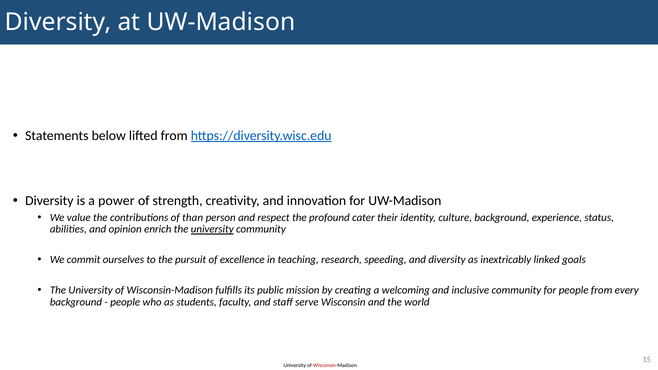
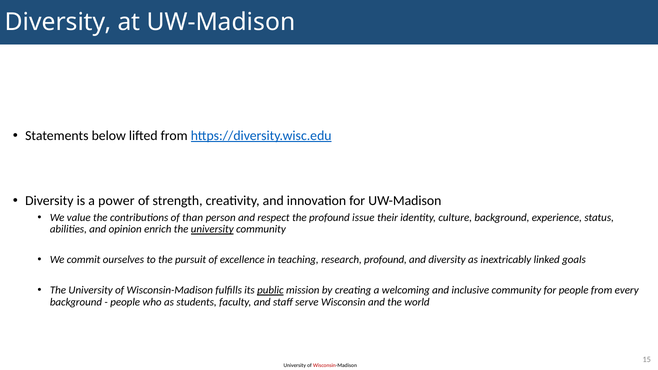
cater: cater -> issue (363, 218)
research speeding: speeding -> profound (385, 260)
public underline: none -> present (270, 290)
